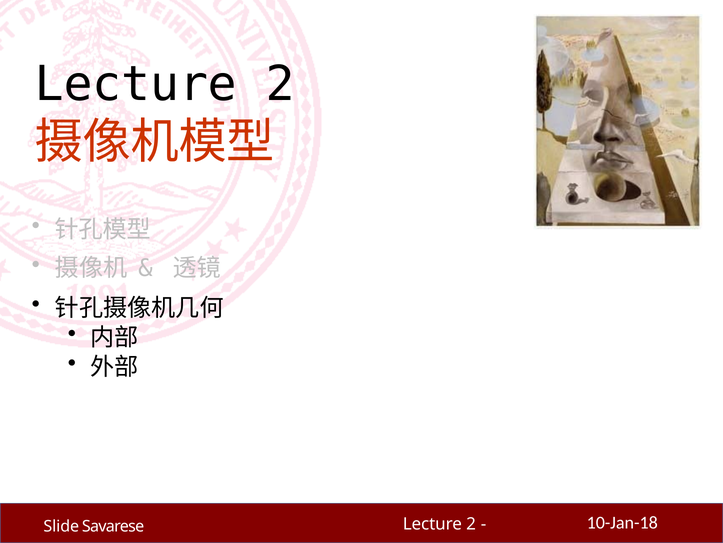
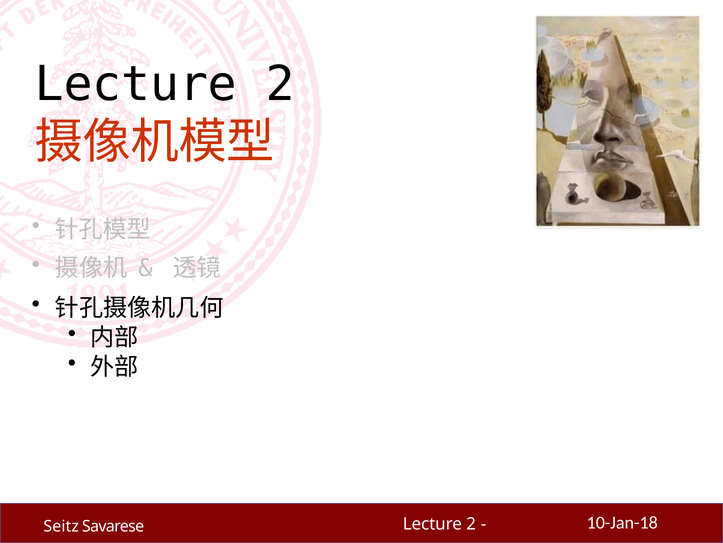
Slide: Slide -> Seitz (61, 526)
